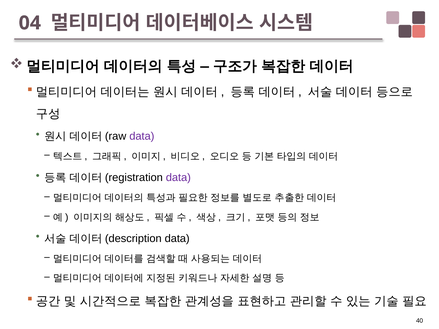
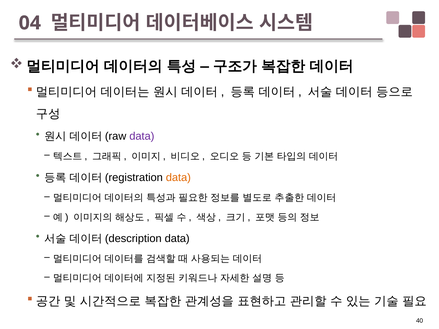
data colour: purple -> orange (178, 178)
